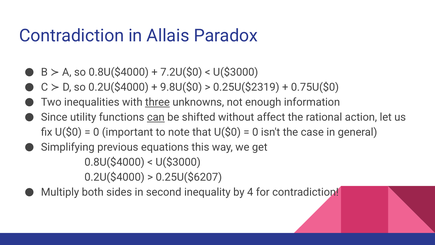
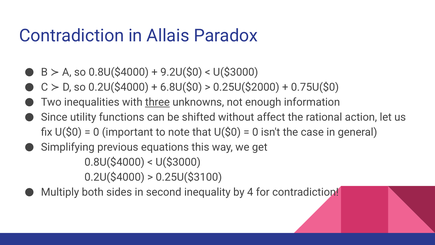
7.2U($0: 7.2U($0 -> 9.2U($0 (181, 72)
9.8U($0: 9.8U($0 -> 6.8U($0 (181, 87)
0.25U($2319: 0.25U($2319 -> 0.25U($2000 (246, 87)
can underline: present -> none (156, 117)
0.25U($6207: 0.25U($6207 -> 0.25U($3100 (189, 177)
